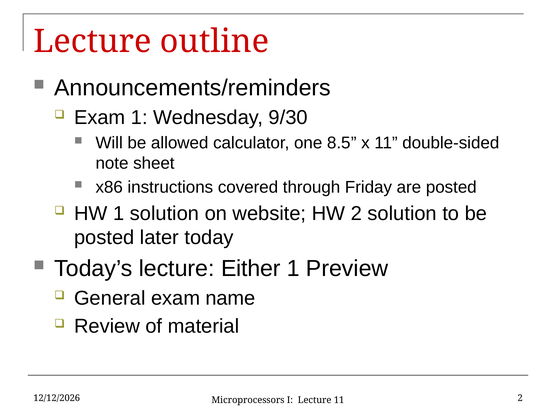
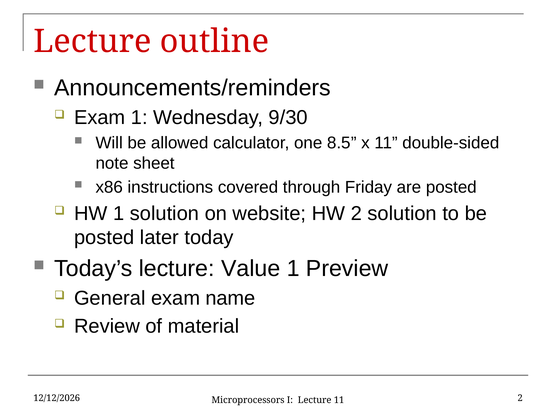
Either: Either -> Value (251, 268)
